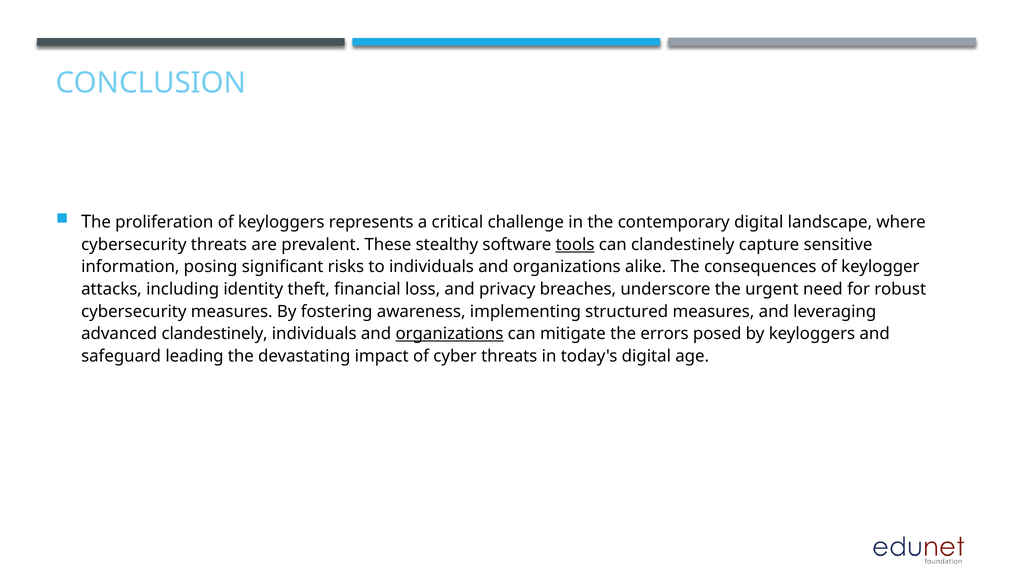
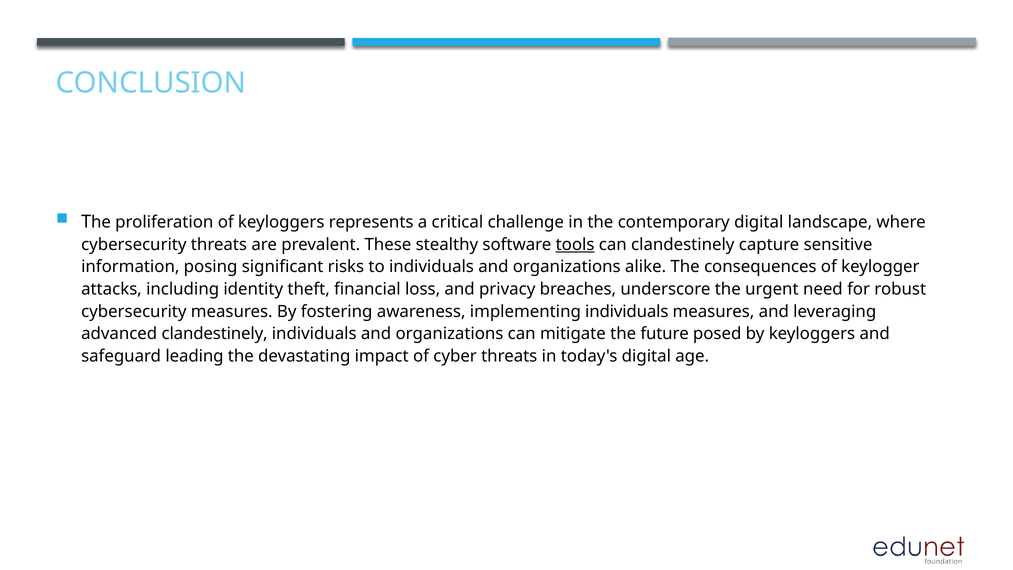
implementing structured: structured -> individuals (627, 311)
organizations underline: present -> none (449, 334)
errors: errors -> future (665, 334)
